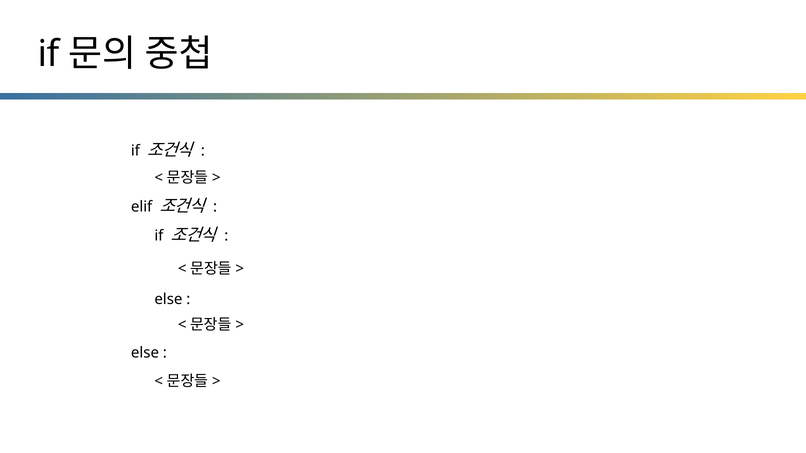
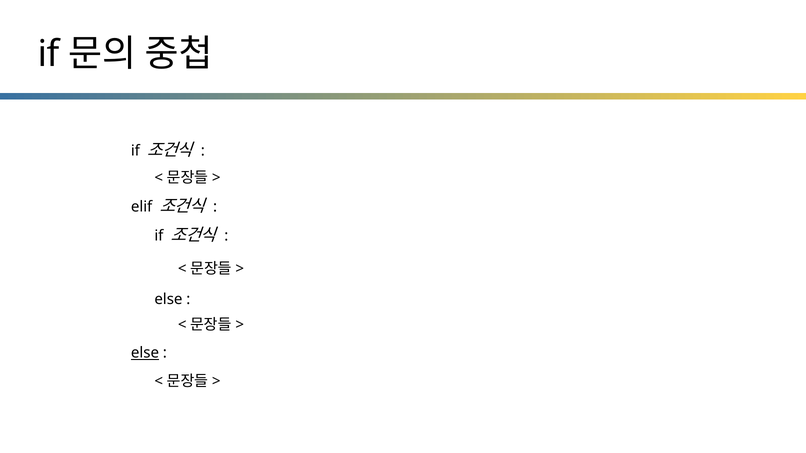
else underline: none -> present (145, 353)
